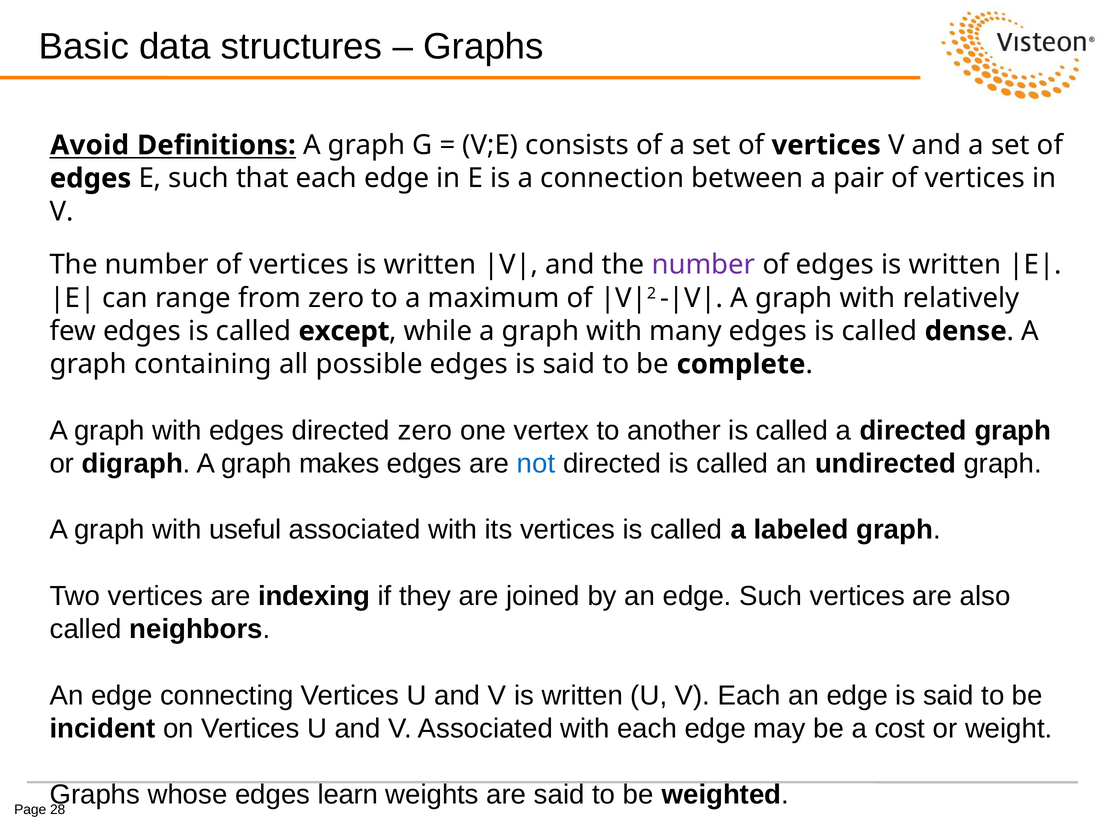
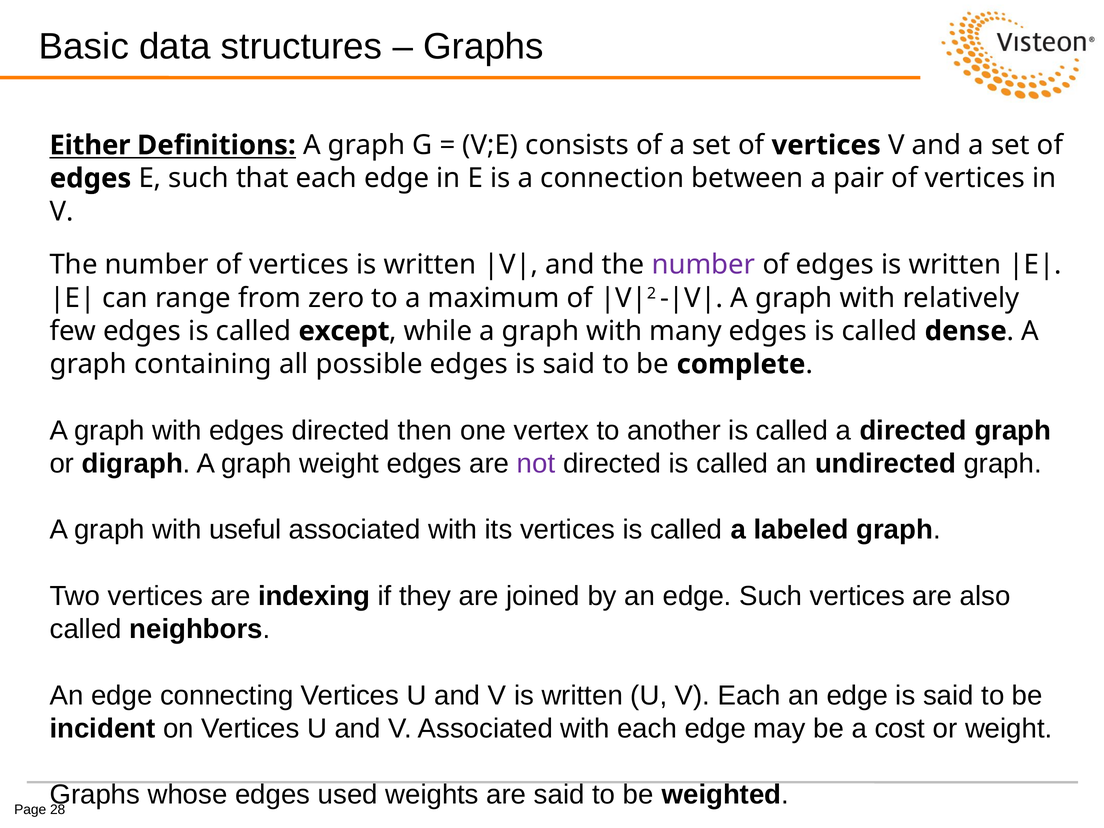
Avoid: Avoid -> Either (90, 145)
directed zero: zero -> then (425, 430)
graph makes: makes -> weight (339, 464)
not colour: blue -> purple (536, 464)
learn: learn -> used (348, 795)
